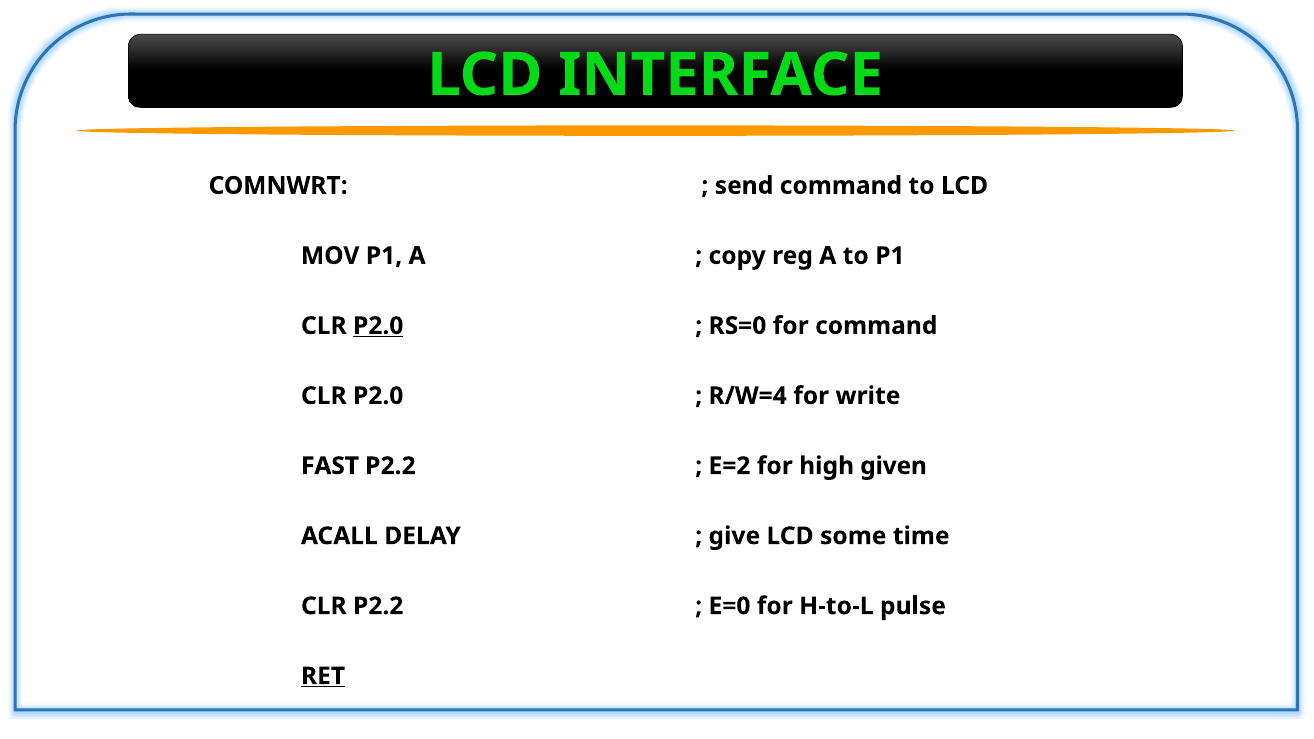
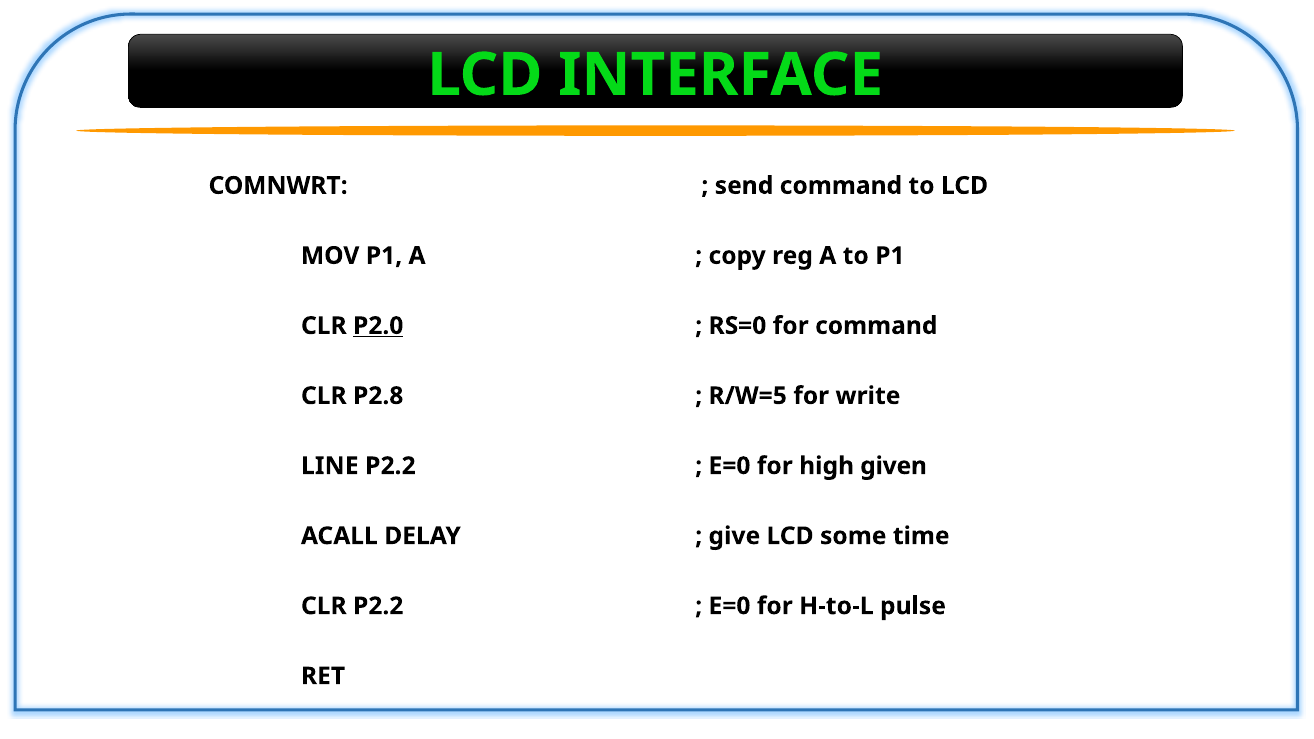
P2.0: P2.0 -> P2.8 (378, 396)
R/W=4: R/W=4 -> R/W=5 (748, 396)
FAST: FAST -> LINE (330, 466)
E=2: E=2 -> E=0 (729, 466)
RET underline: present -> none (323, 676)
